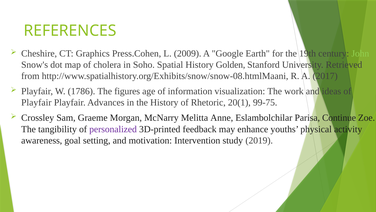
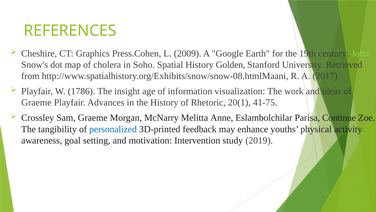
figures: figures -> insight (127, 91)
Playfair: Playfair -> Graeme (36, 102)
99-75: 99-75 -> 41-75 (265, 102)
personalized colour: purple -> blue (113, 129)
